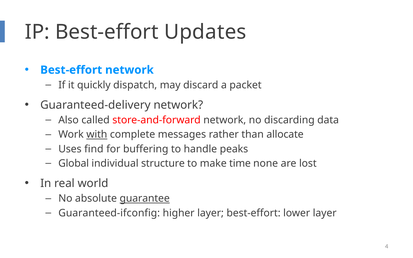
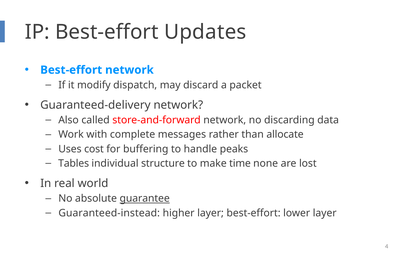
quickly: quickly -> modify (94, 85)
with underline: present -> none (97, 135)
find: find -> cost (94, 149)
Global: Global -> Tables (74, 164)
Guaranteed-ifconfig: Guaranteed-ifconfig -> Guaranteed-instead (109, 213)
